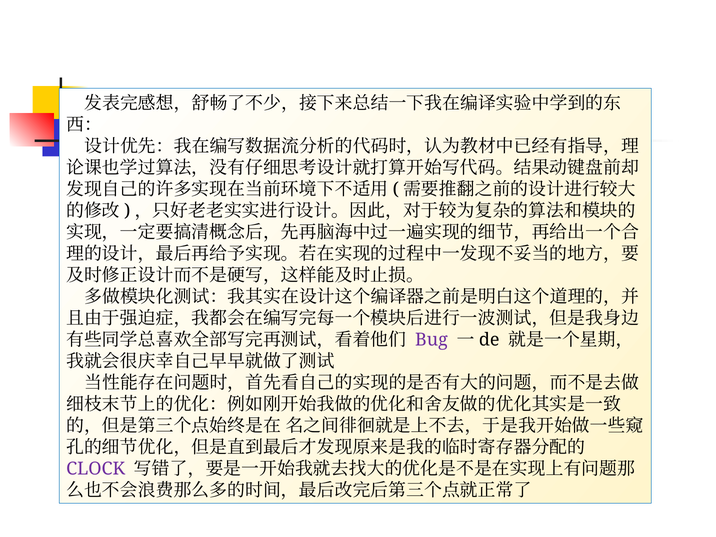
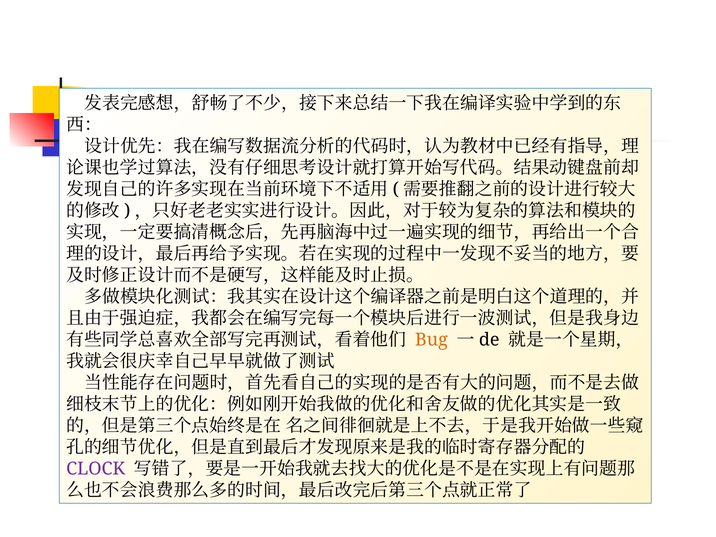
Bug colour: purple -> orange (431, 340)
